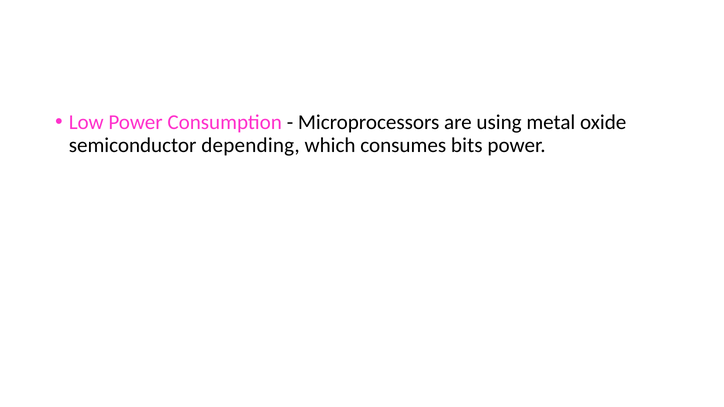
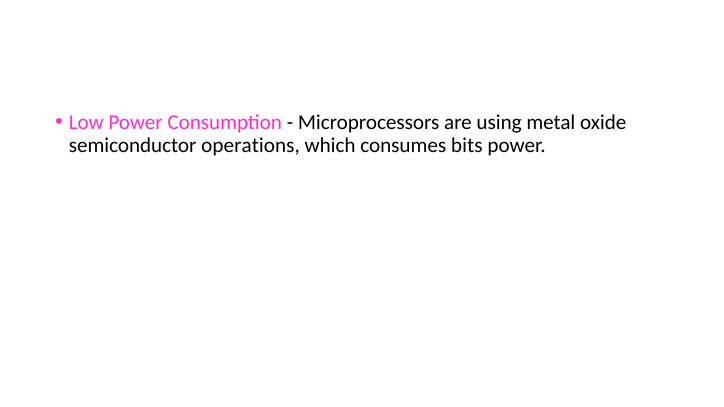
depending: depending -> operations (251, 145)
